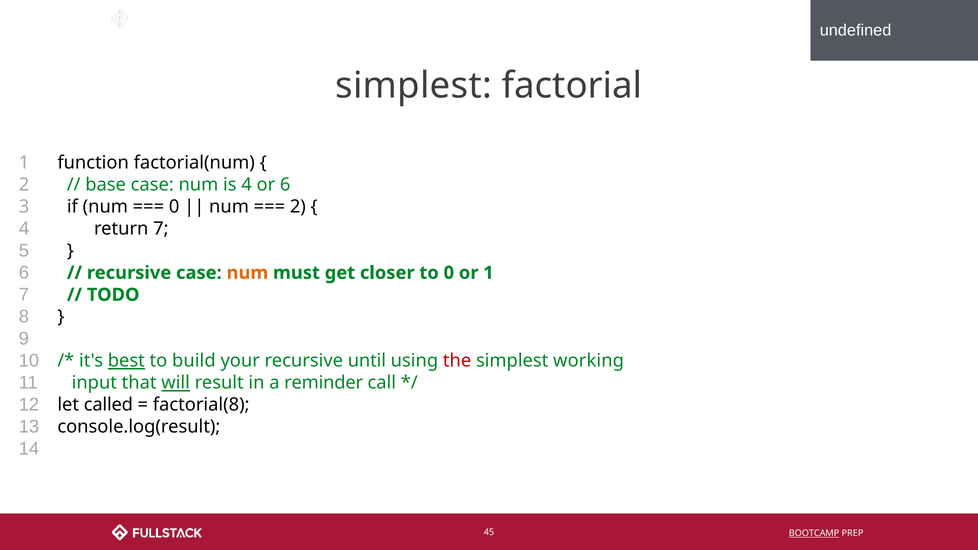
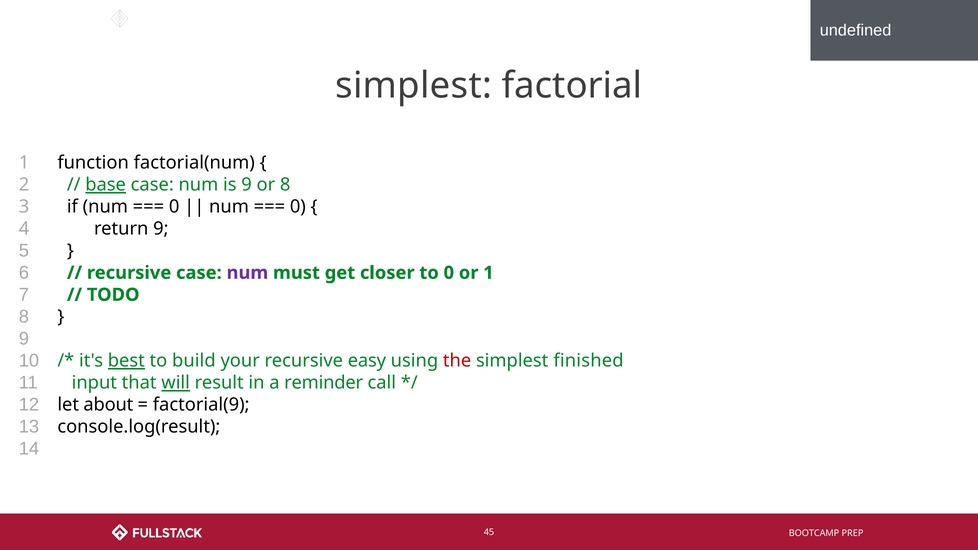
base underline: none -> present (106, 185)
is 4: 4 -> 9 (247, 185)
or 6: 6 -> 8 (285, 185)
2: 2 -> 0 (298, 207)
return 7: 7 -> 9 (161, 229)
num colour: orange -> purple (247, 273)
until: until -> easy (367, 361)
working: working -> finished (589, 361)
called: called -> about (108, 405)
factorial(8: factorial(8 -> factorial(9 (201, 405)
BOOTCAMP underline: present -> none (814, 533)
